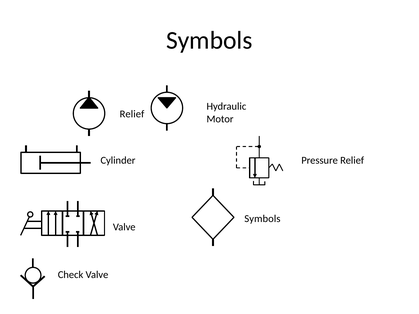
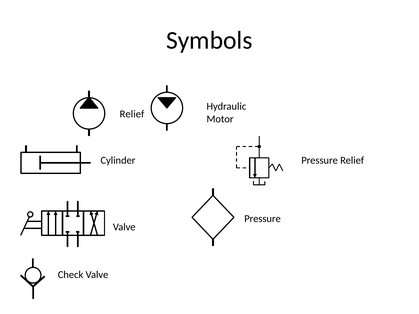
Symbols: Symbols -> Pressure (263, 219)
